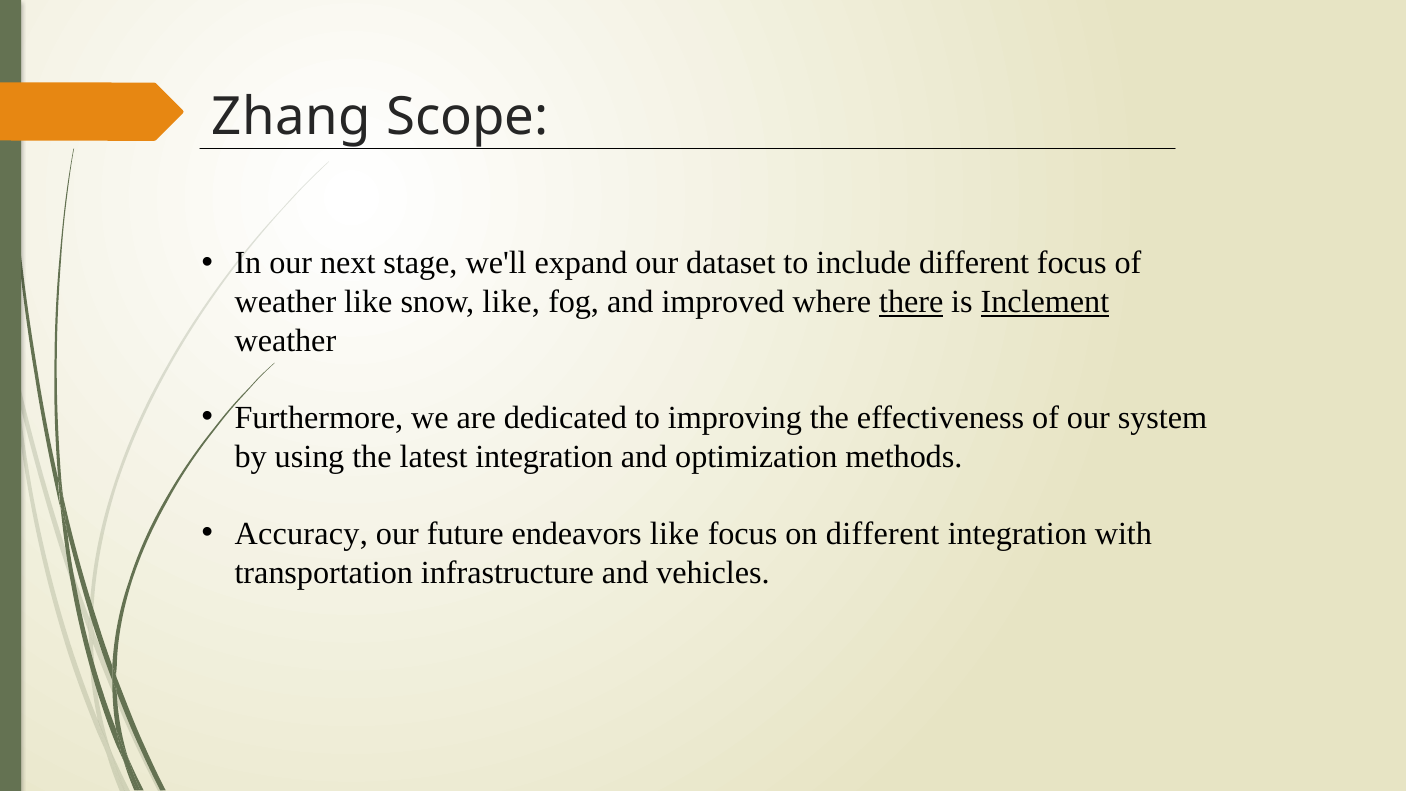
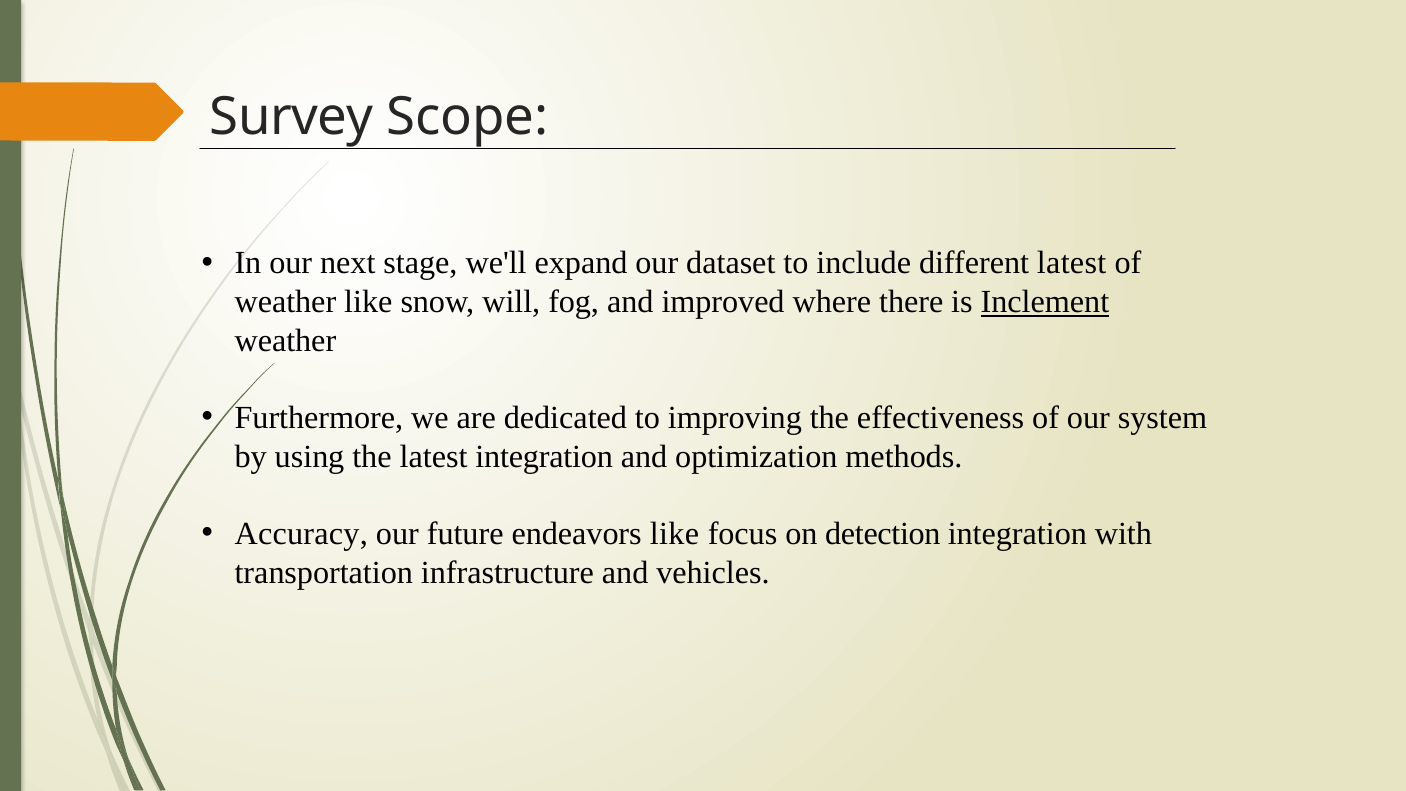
Zhang: Zhang -> Survey (292, 117)
different focus: focus -> latest (1072, 263)
snow like: like -> will (511, 302)
there underline: present -> none (911, 302)
on different: different -> detection (883, 534)
